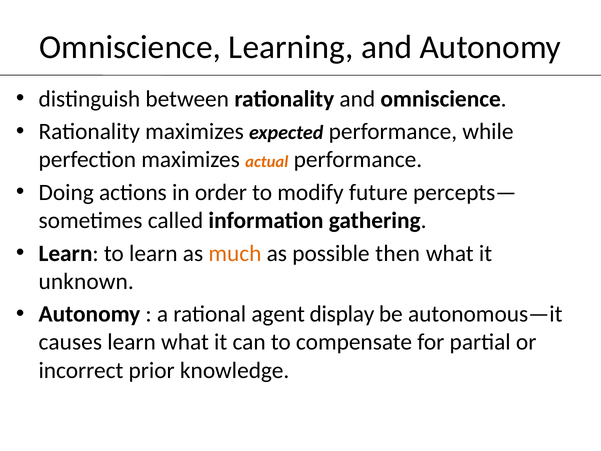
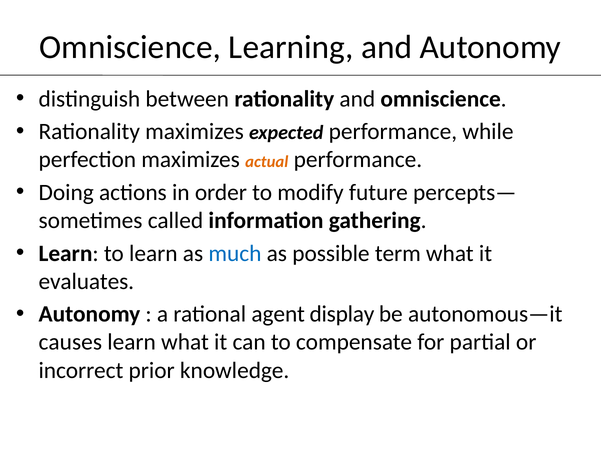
much colour: orange -> blue (235, 253)
then: then -> term (398, 253)
unknown: unknown -> evaluates (86, 281)
